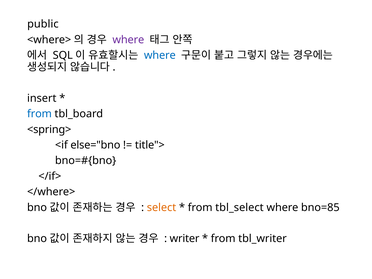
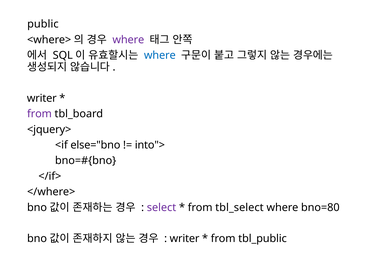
insert: insert -> writer (42, 98)
from colour: blue -> purple (39, 114)
<spring>: <spring> -> <jquery> (49, 129)
title">: title"> -> into"> (150, 145)
select colour: orange -> purple (162, 207)
bno=85: bno=85 -> bno=80 (320, 207)
tbl_writer: tbl_writer -> tbl_public (263, 239)
